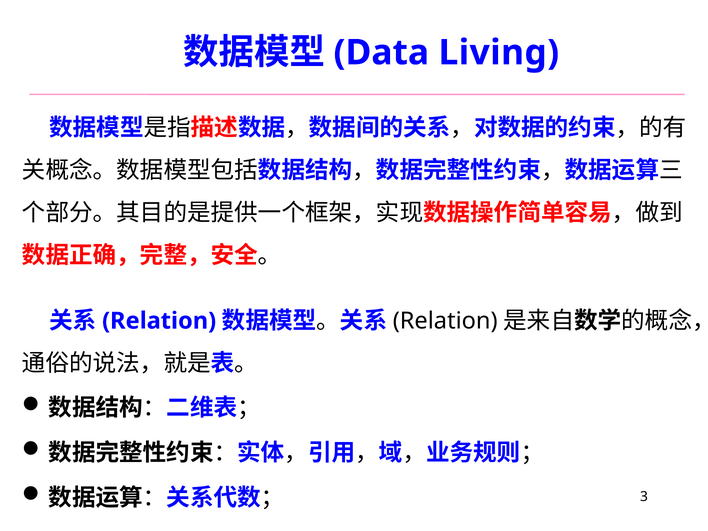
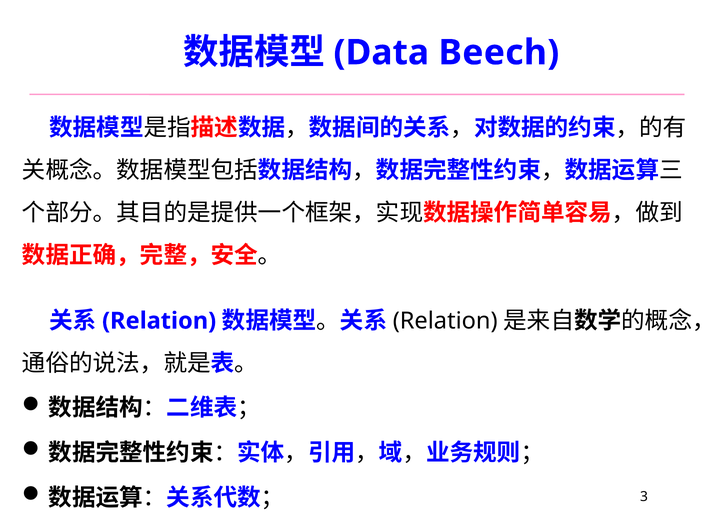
Living: Living -> Beech (499, 53)
